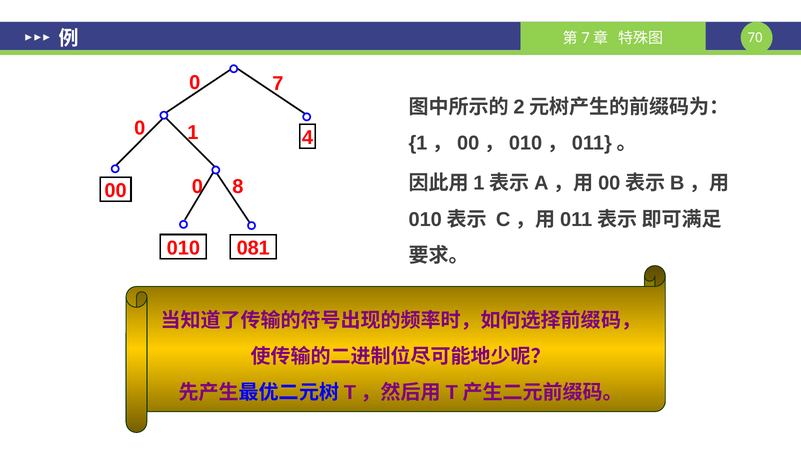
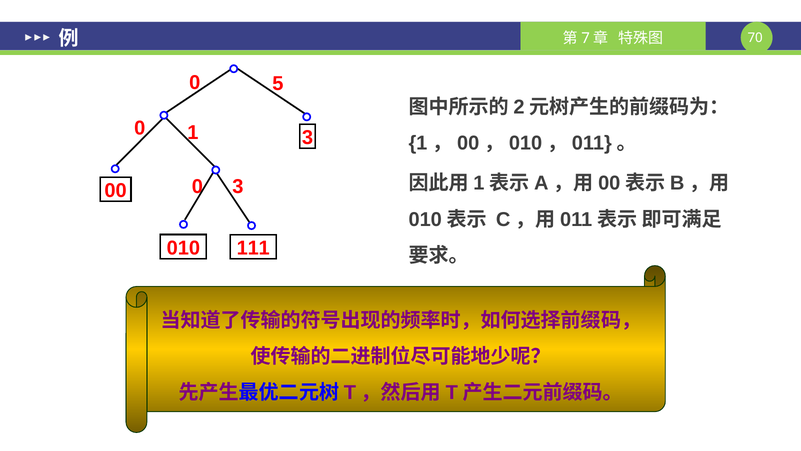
7: 7 -> 5 (278, 84)
1 4: 4 -> 3 (308, 137)
0 8: 8 -> 3 (238, 186)
081: 081 -> 111 (253, 248)
